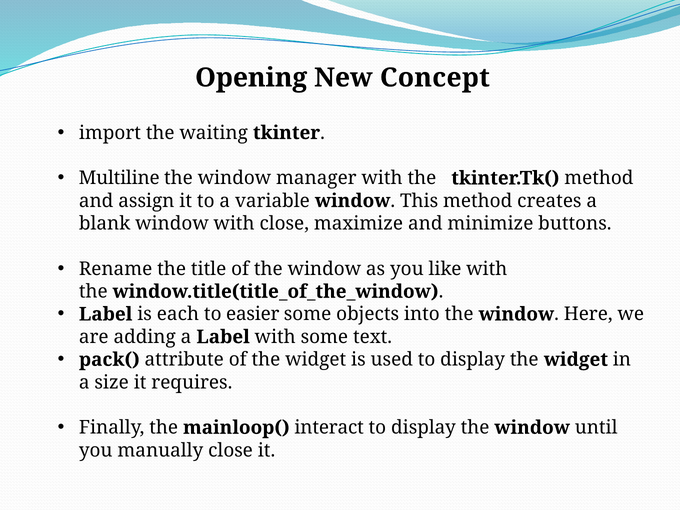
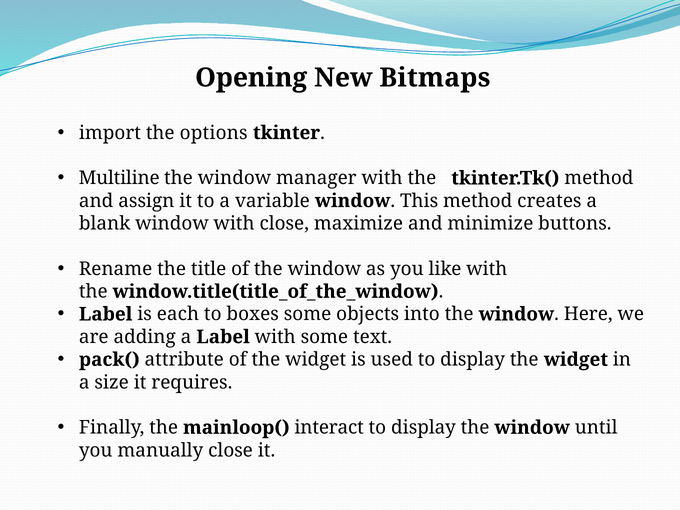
Concept: Concept -> Bitmaps (435, 78)
waiting: waiting -> options (214, 133)
easier: easier -> boxes (253, 314)
